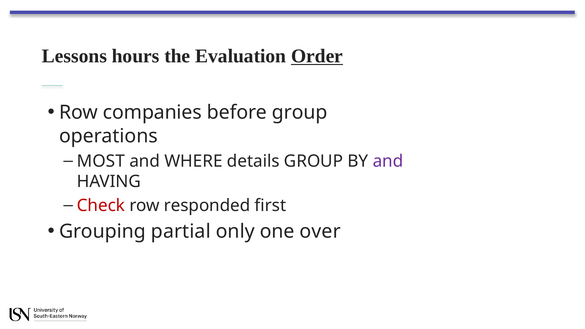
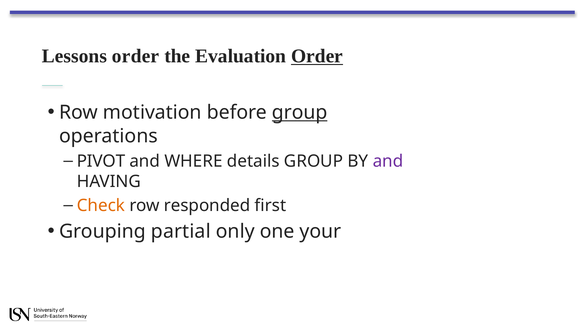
Lessons hours: hours -> order (136, 56)
companies: companies -> motivation (152, 113)
group underline: none -> present (300, 113)
MOST: MOST -> PIVOT (101, 161)
Check colour: red -> orange (101, 205)
over: over -> your (320, 231)
